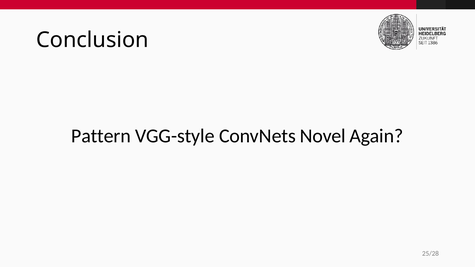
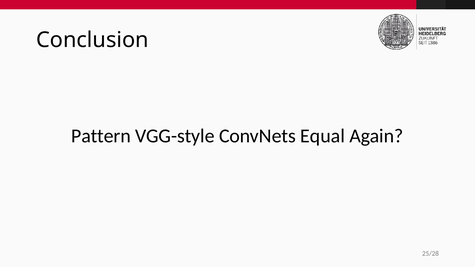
Novel: Novel -> Equal (323, 136)
